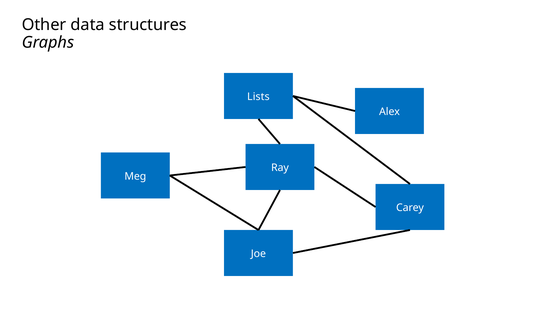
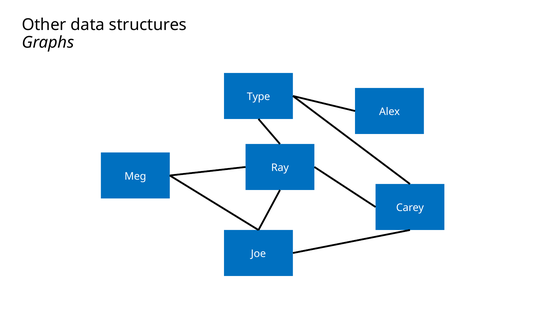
Lists: Lists -> Type (258, 97)
